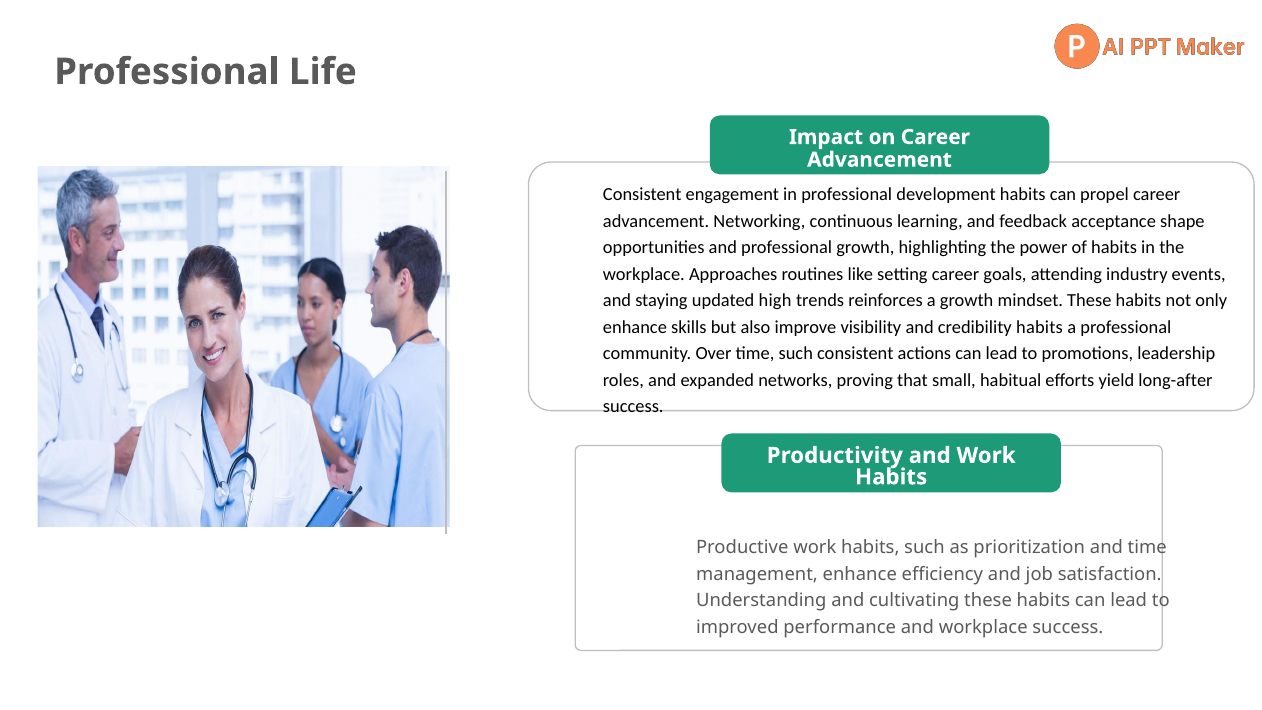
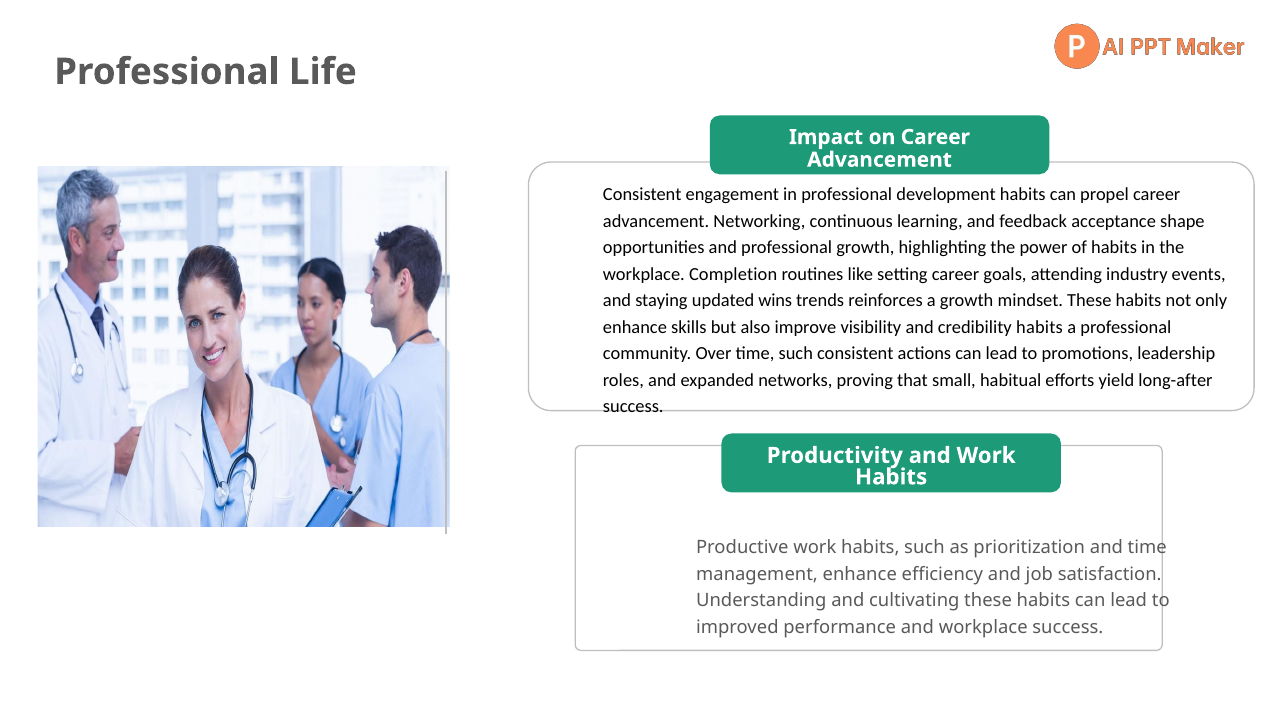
Approaches: Approaches -> Completion (733, 274)
high: high -> wins (775, 301)
